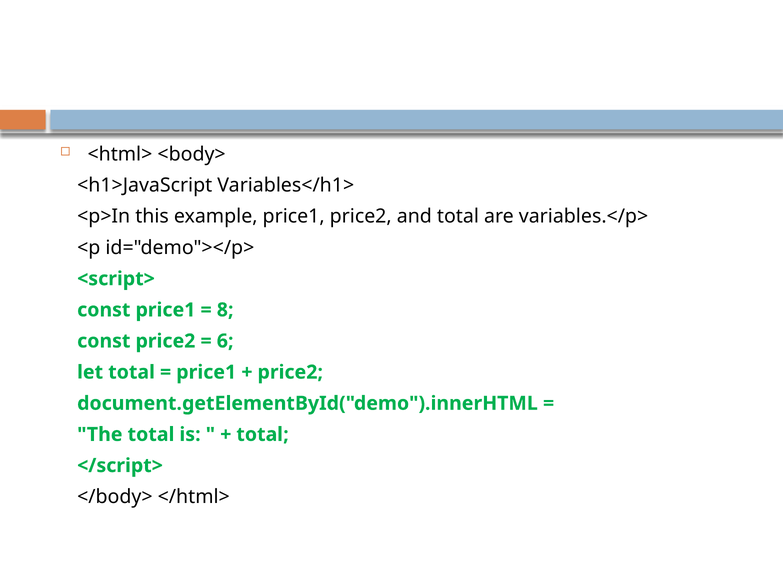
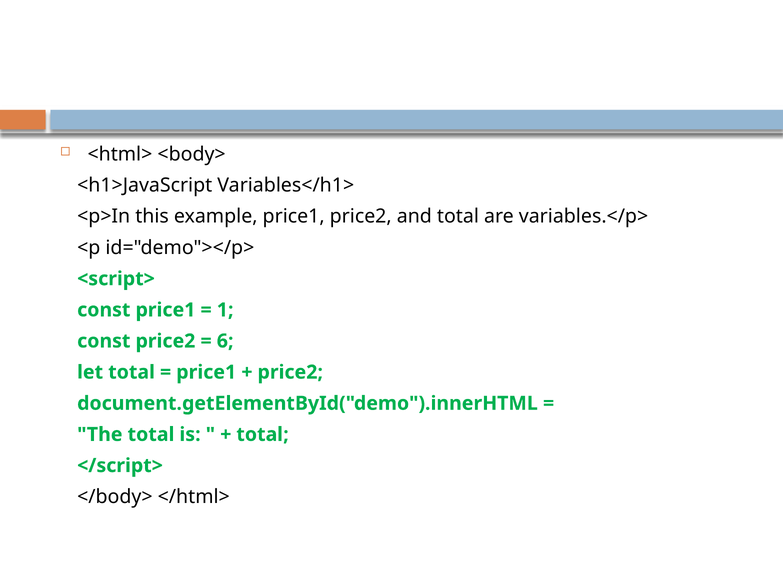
8: 8 -> 1 (225, 310)
